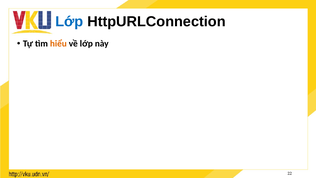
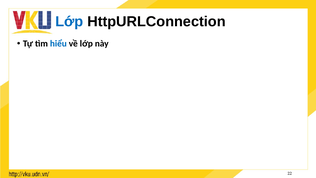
hiểu colour: orange -> blue (58, 44)
